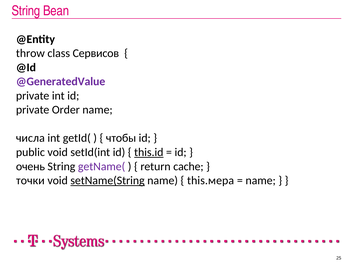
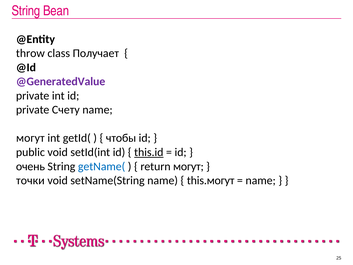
Сервисов: Сервисов -> Получает (96, 53)
Order: Order -> Счету (66, 110)
числа: числа -> могут (30, 138)
getName( colour: purple -> blue (102, 166)
return cache: cache -> могут (188, 166)
setName(String underline: present -> none (108, 180)
this.мера: this.мера -> this.могут (211, 180)
